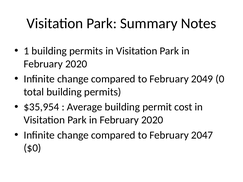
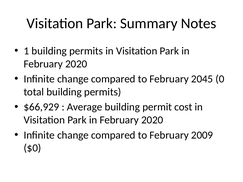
2049: 2049 -> 2045 (202, 79)
$35,954: $35,954 -> $66,929 (41, 107)
2047: 2047 -> 2009 (202, 135)
